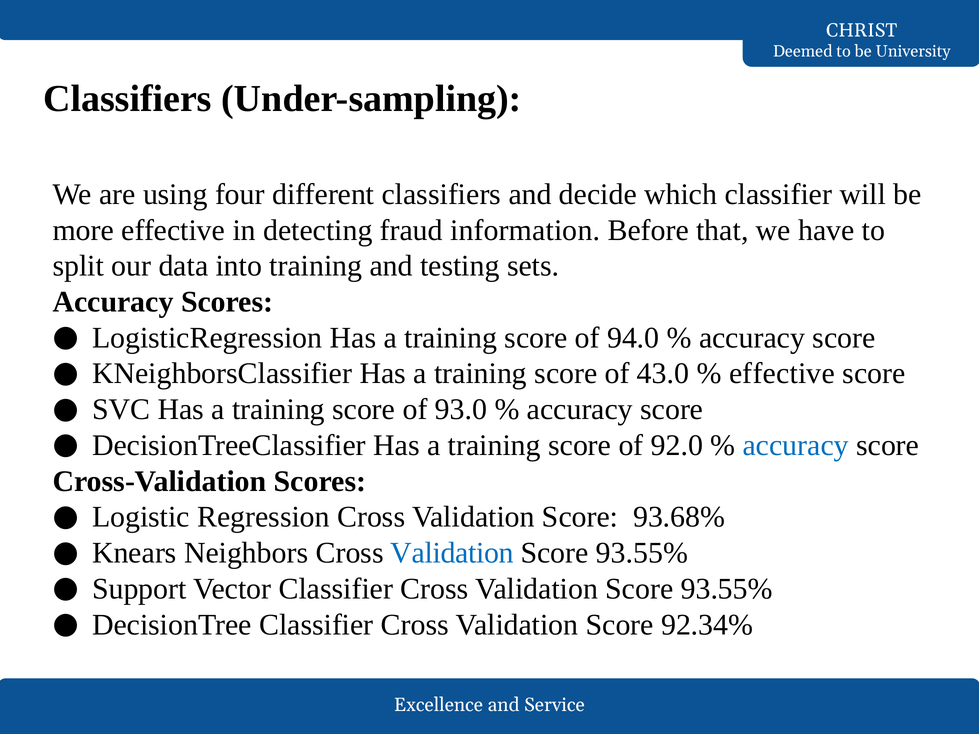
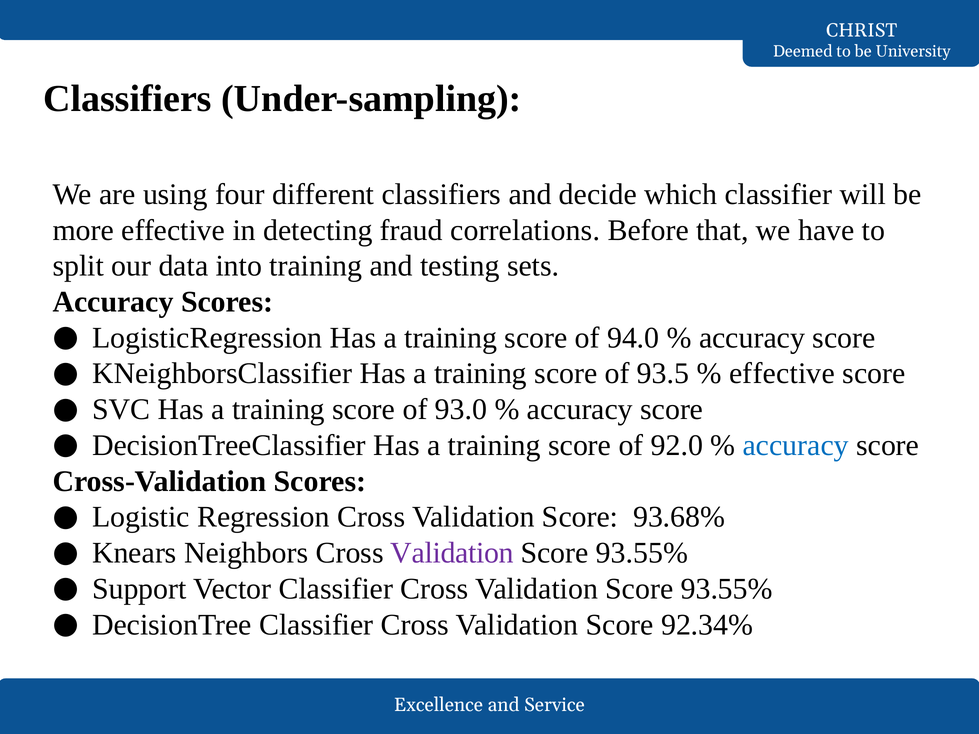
information: information -> correlations (525, 230)
43.0: 43.0 -> 93.5 (663, 374)
Validation colour: blue -> purple (452, 553)
